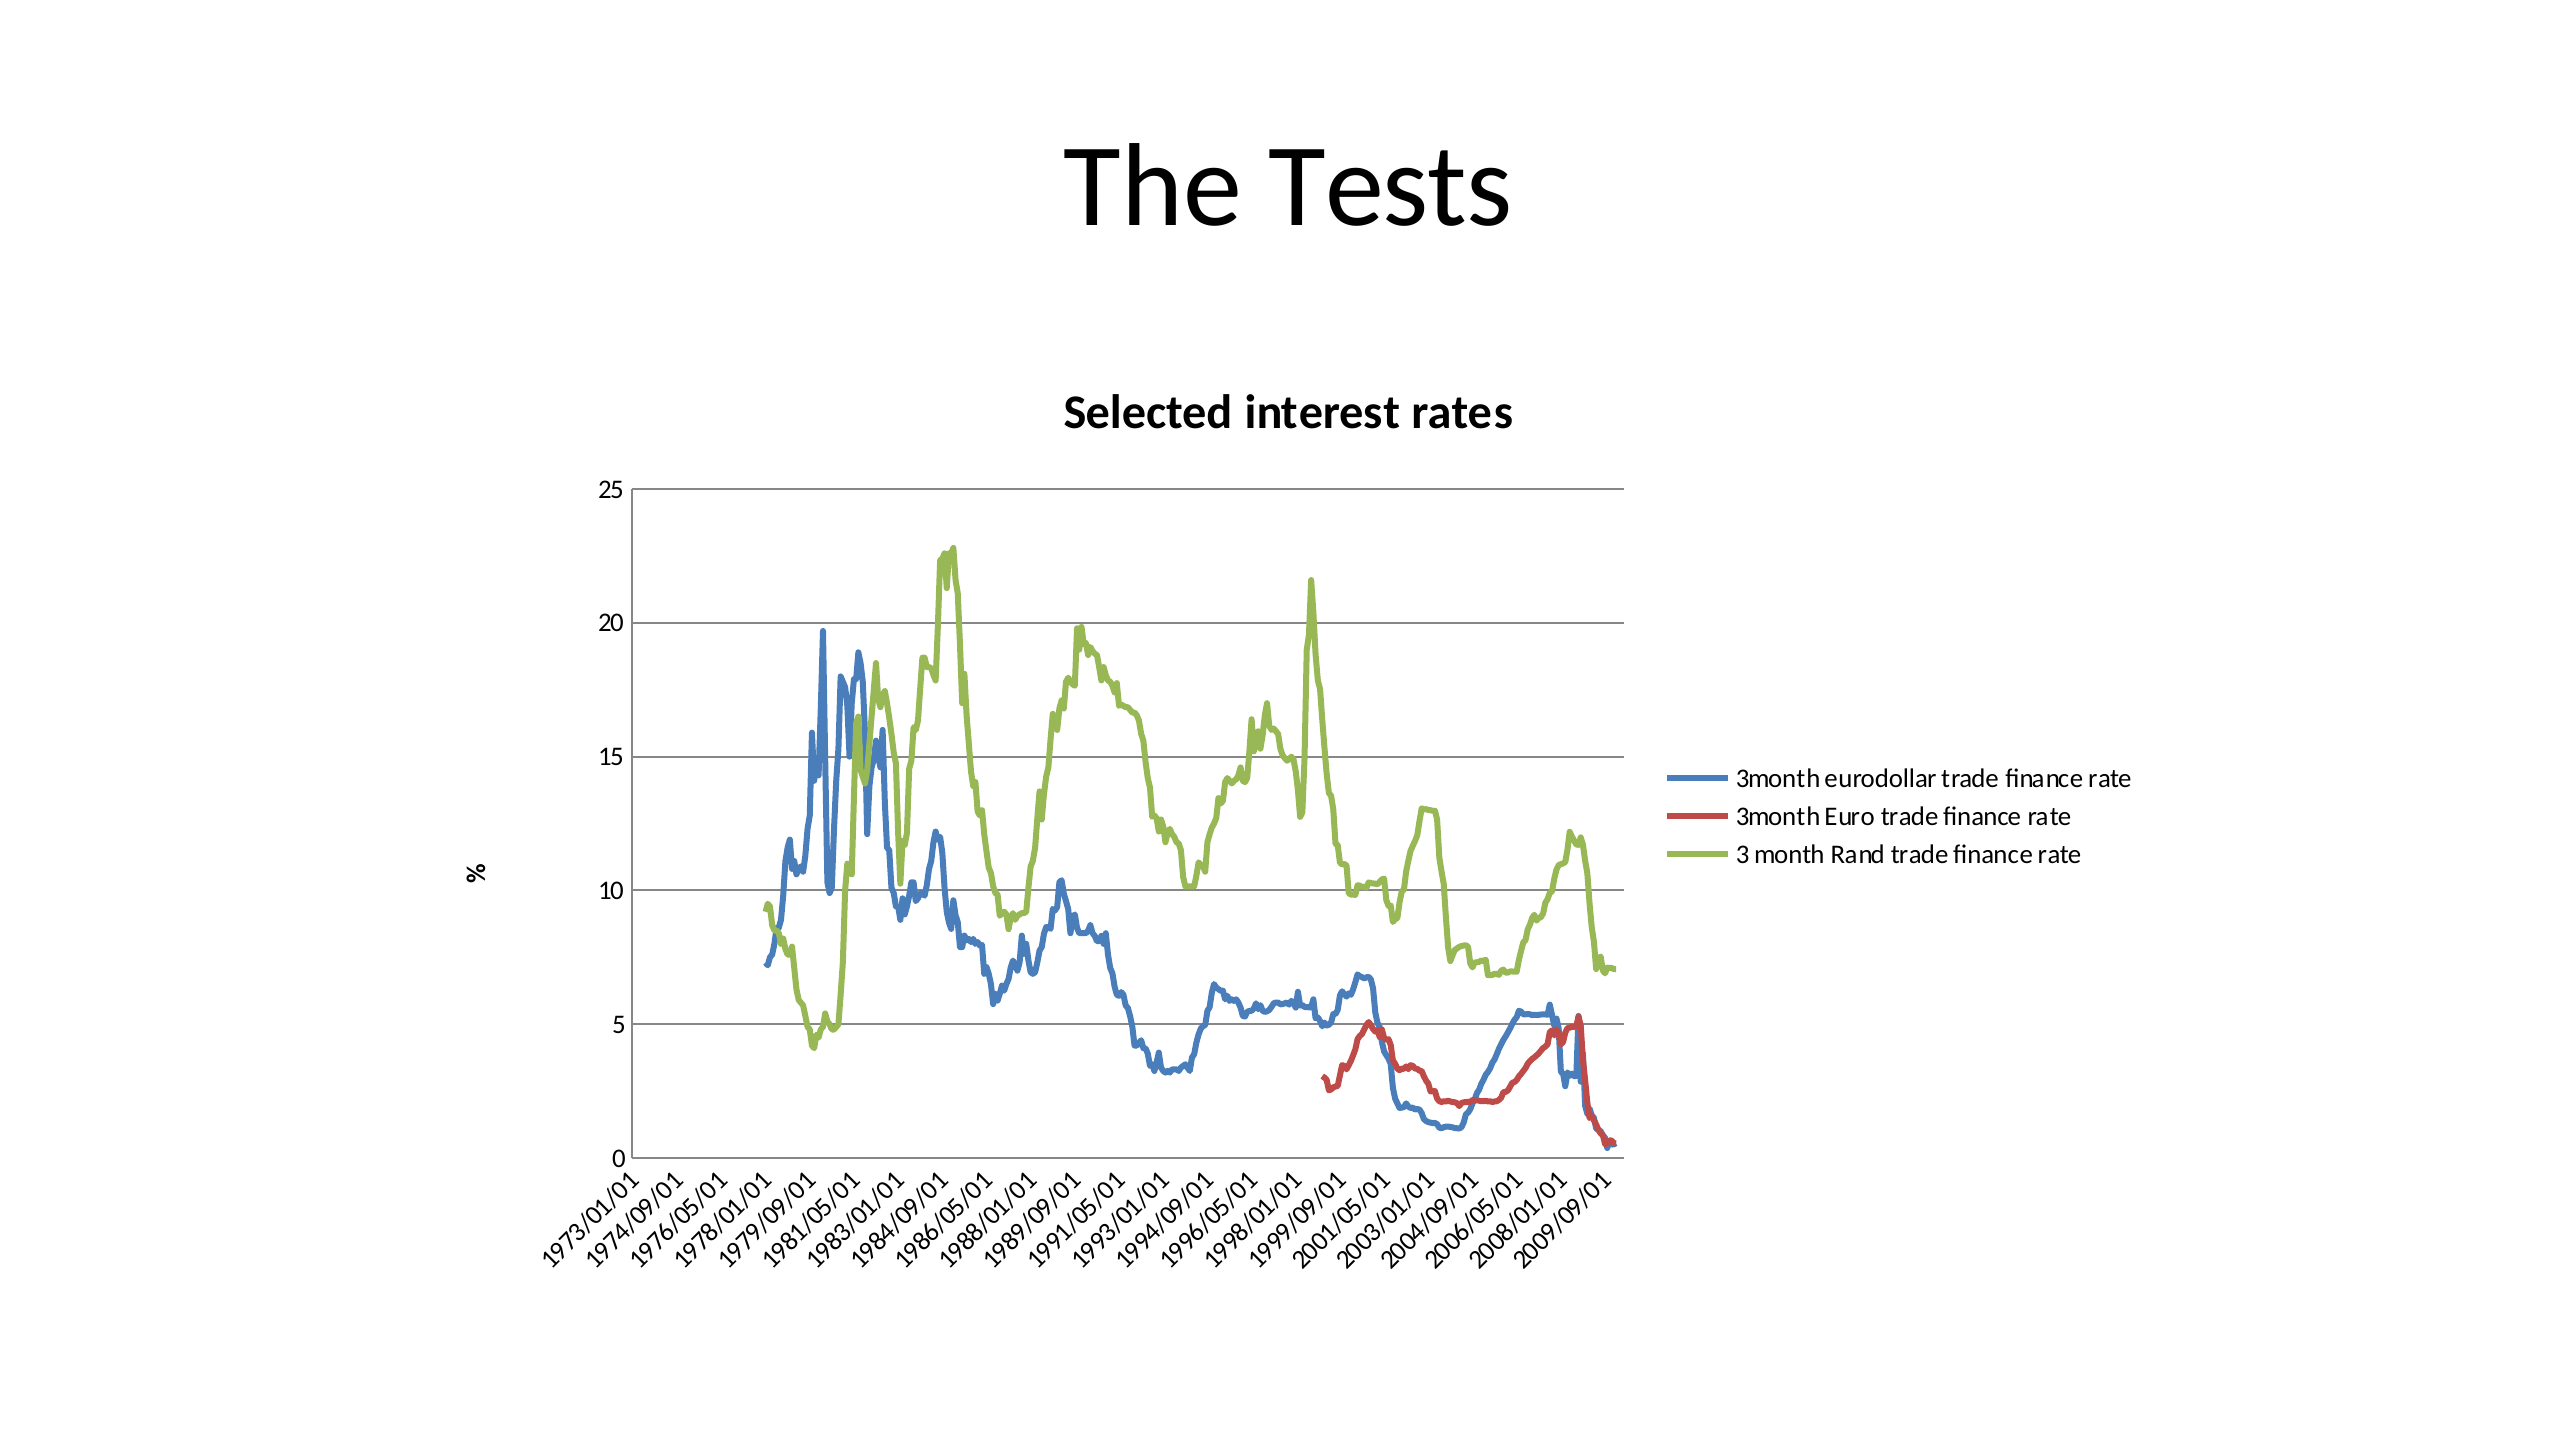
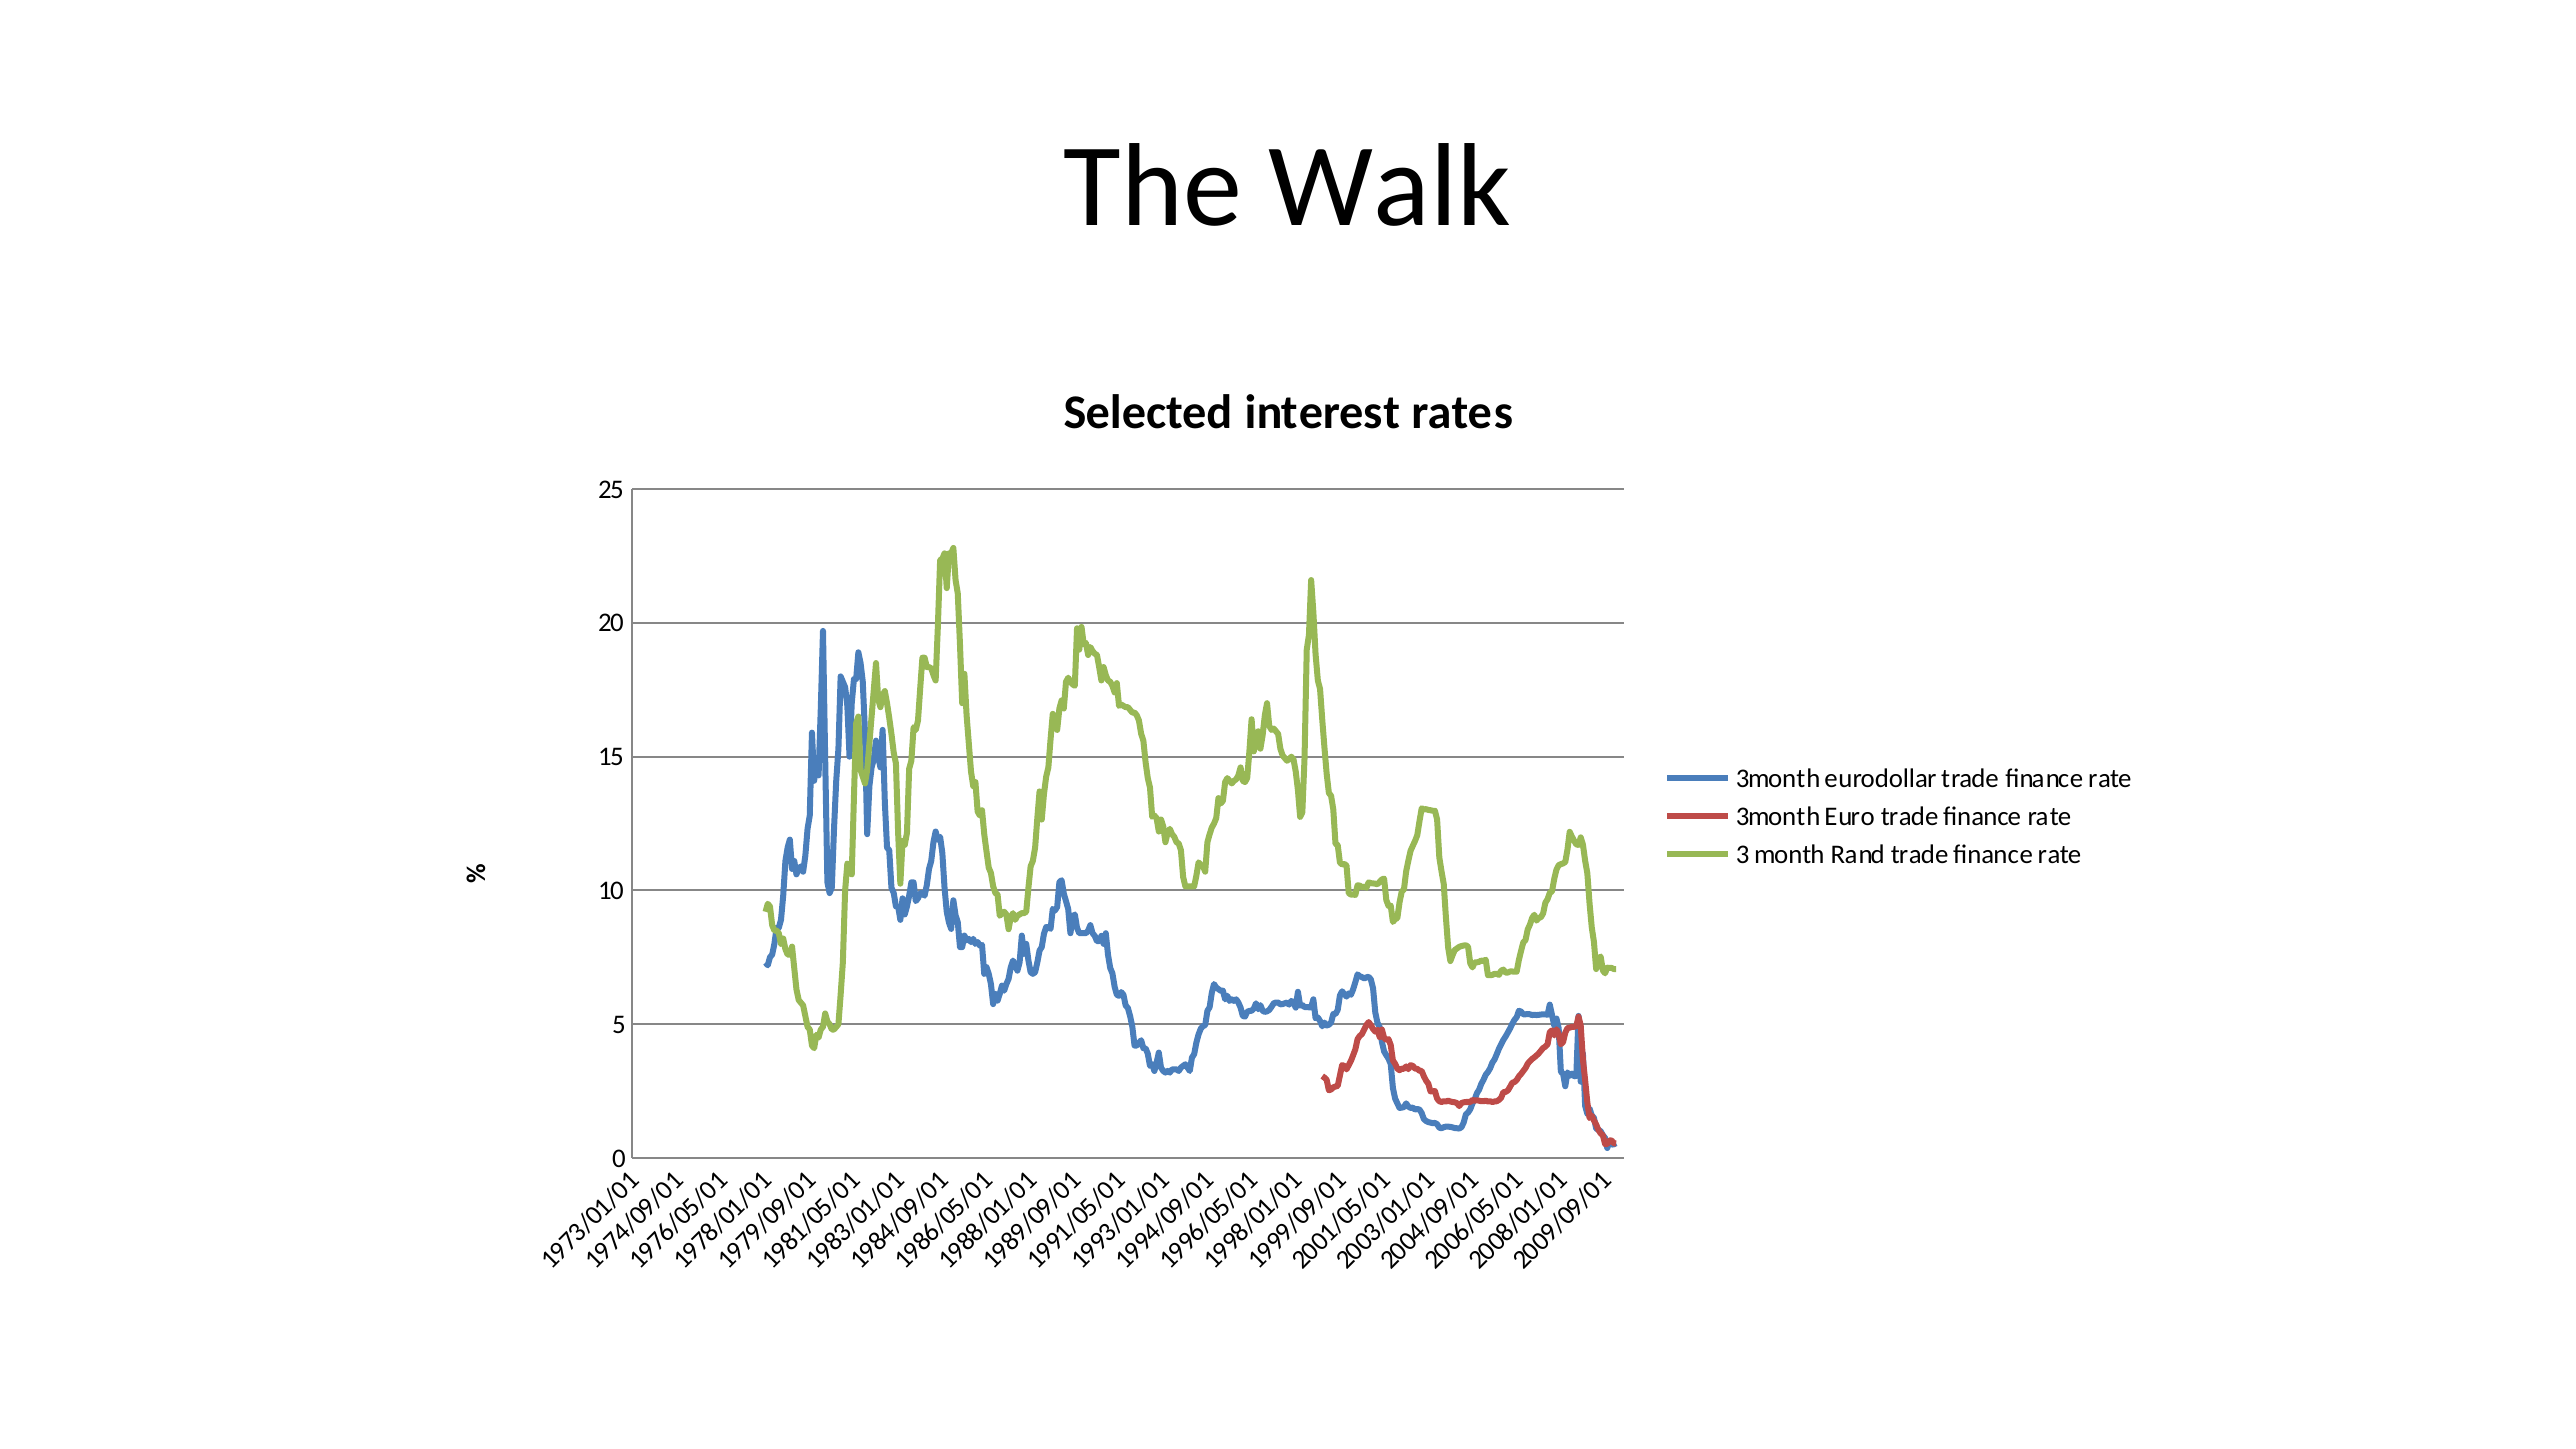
Tests: Tests -> Walk (1390, 187)
